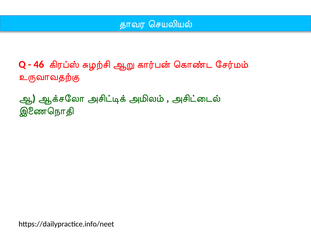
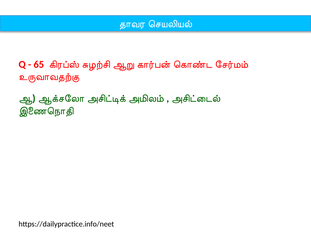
46: 46 -> 65 (39, 64)
